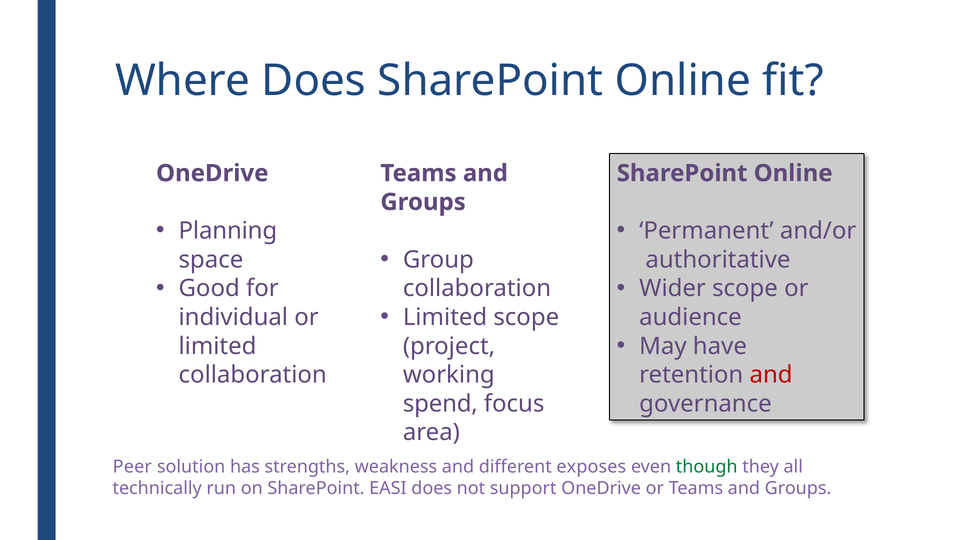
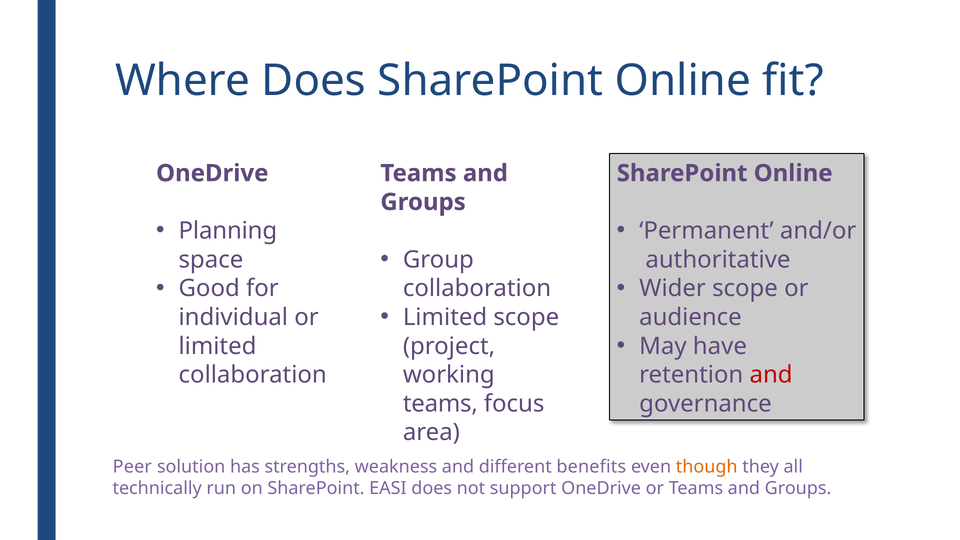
spend: spend -> teams (440, 404)
exposes: exposes -> benefits (591, 467)
though colour: green -> orange (707, 467)
